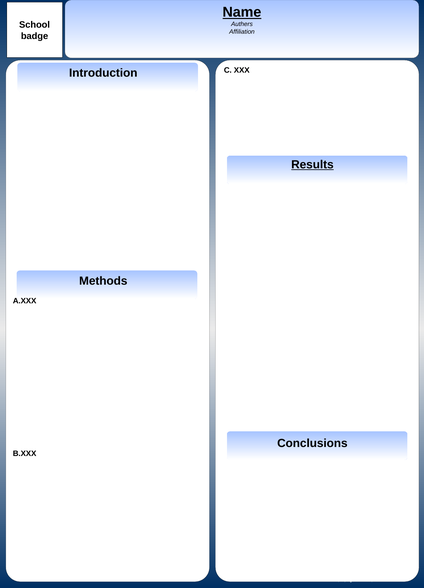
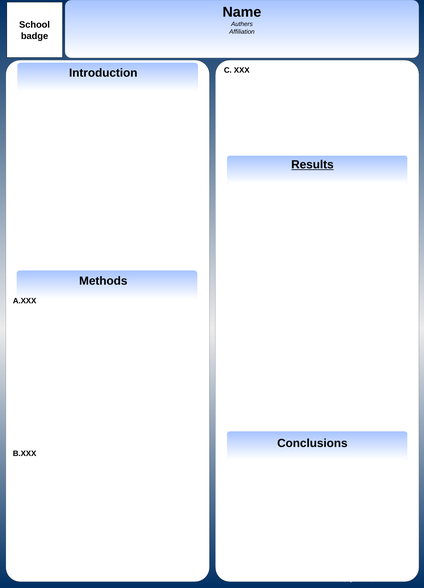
Name underline: present -> none (242, 12)
